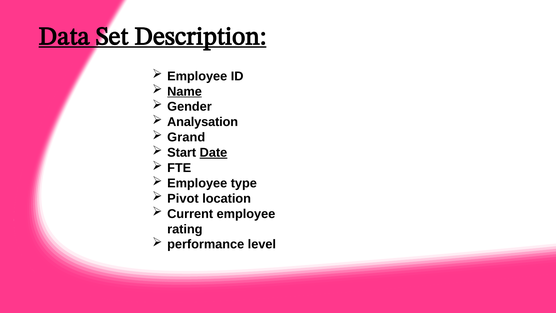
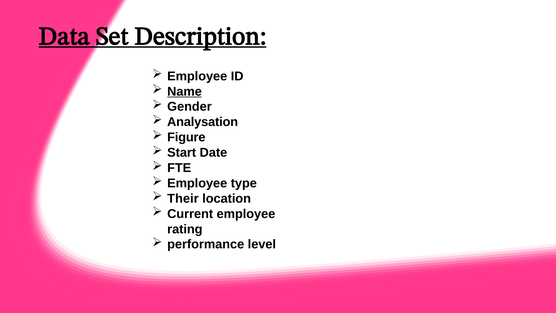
Grand: Grand -> Figure (186, 137)
Date underline: present -> none (213, 153)
Pivot: Pivot -> Their (183, 198)
